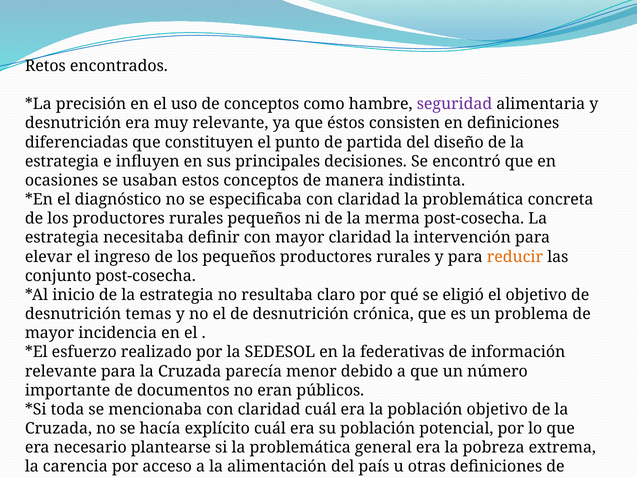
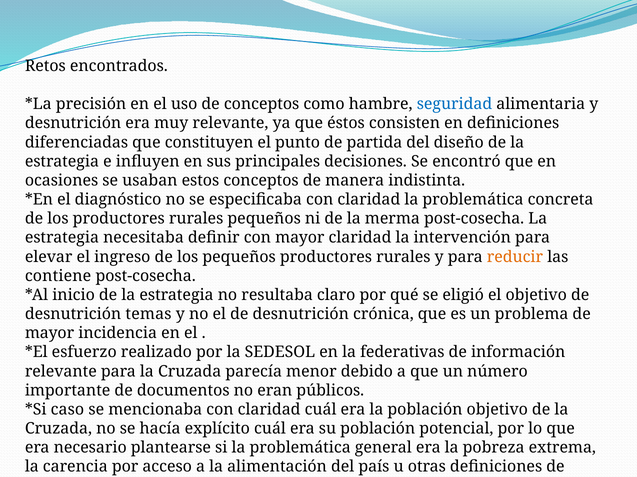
seguridad colour: purple -> blue (454, 104)
conjunto: conjunto -> contiene (58, 276)
toda: toda -> caso (67, 410)
